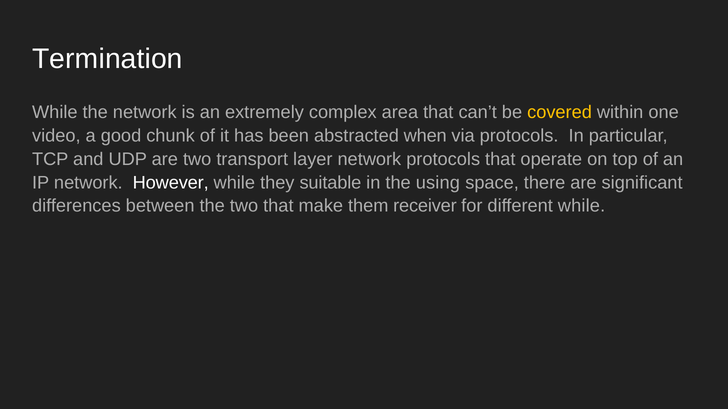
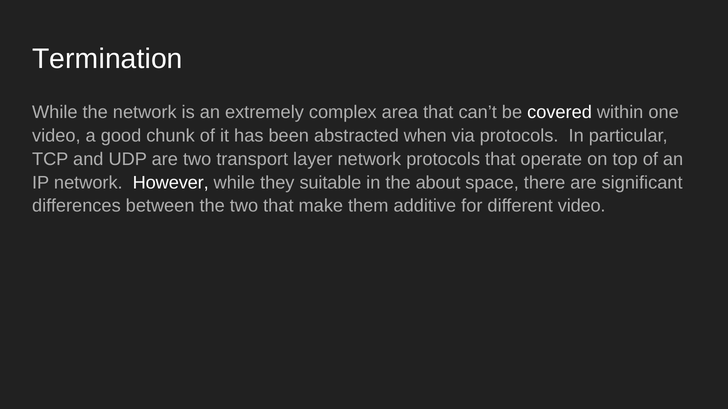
covered colour: yellow -> white (560, 113)
using: using -> about (438, 183)
receiver: receiver -> additive (425, 206)
different while: while -> video (582, 206)
